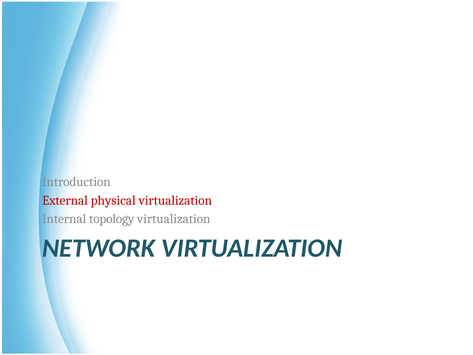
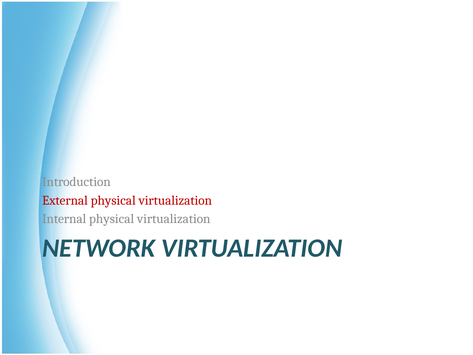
Internal topology: topology -> physical (112, 219)
